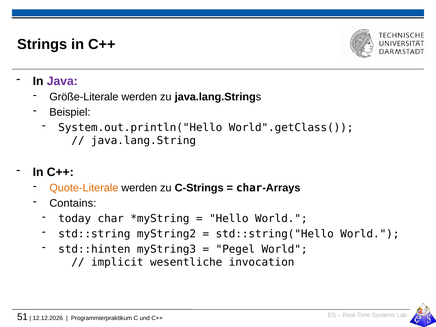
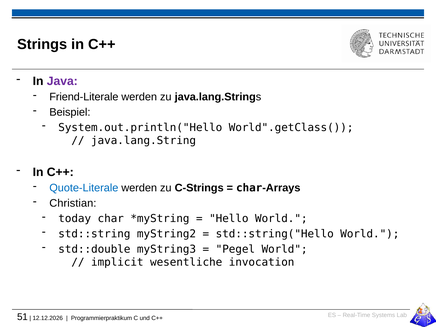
Größe-Literale: Größe-Literale -> Friend-Literale (84, 97)
Quote-Literale colour: orange -> blue (84, 188)
Contains: Contains -> Christian (73, 203)
std::hinten: std::hinten -> std::double (94, 249)
